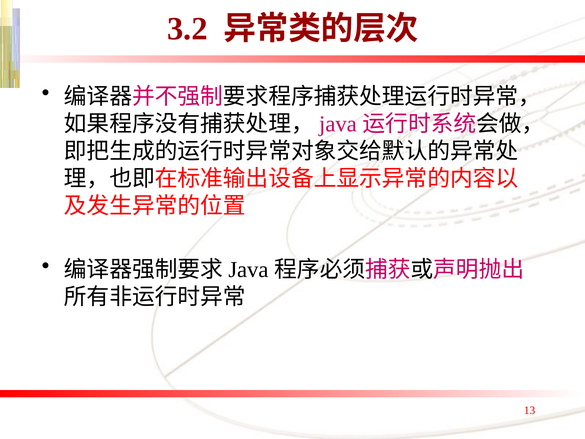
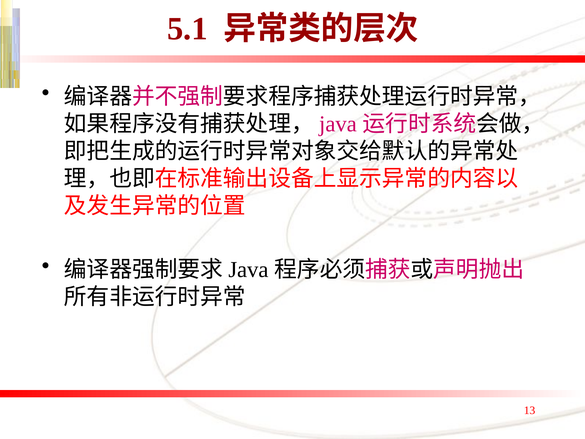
3.2: 3.2 -> 5.1 (187, 29)
